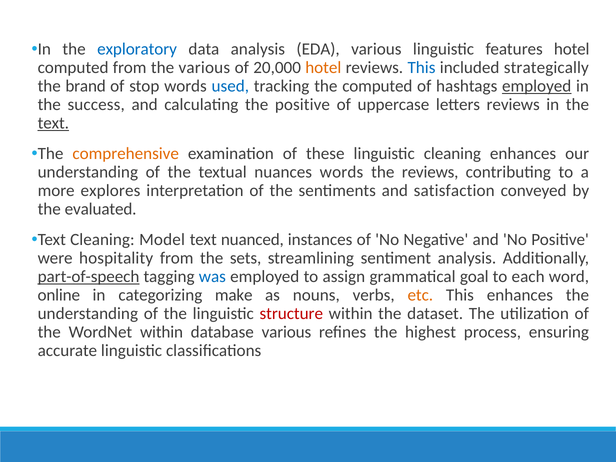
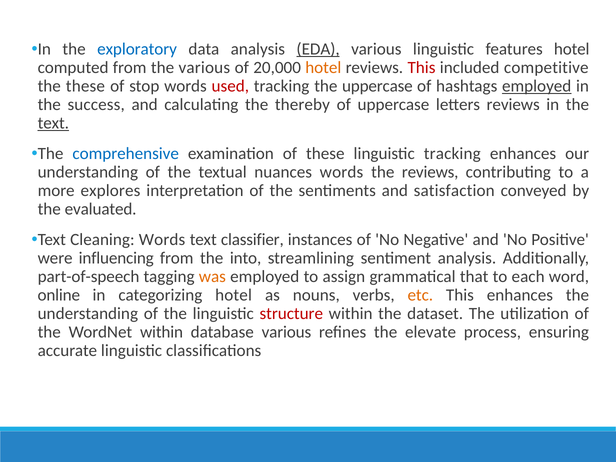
EDA underline: none -> present (318, 49)
This colour: blue -> red (421, 68)
strategically: strategically -> competitive (546, 68)
the brand: brand -> these (85, 86)
used colour: blue -> red (230, 86)
the computed: computed -> uppercase (377, 86)
the positive: positive -> thereby (302, 105)
comprehensive colour: orange -> blue (126, 154)
linguistic cleaning: cleaning -> tracking (452, 154)
Cleaning Model: Model -> Words (162, 240)
nuanced: nuanced -> classifier (252, 240)
hospitality: hospitality -> influencing (116, 258)
sets: sets -> into (246, 258)
part-of-speech underline: present -> none (89, 277)
was colour: blue -> orange (212, 277)
goal: goal -> that (474, 277)
categorizing make: make -> hotel (234, 295)
highest: highest -> elevate (431, 332)
